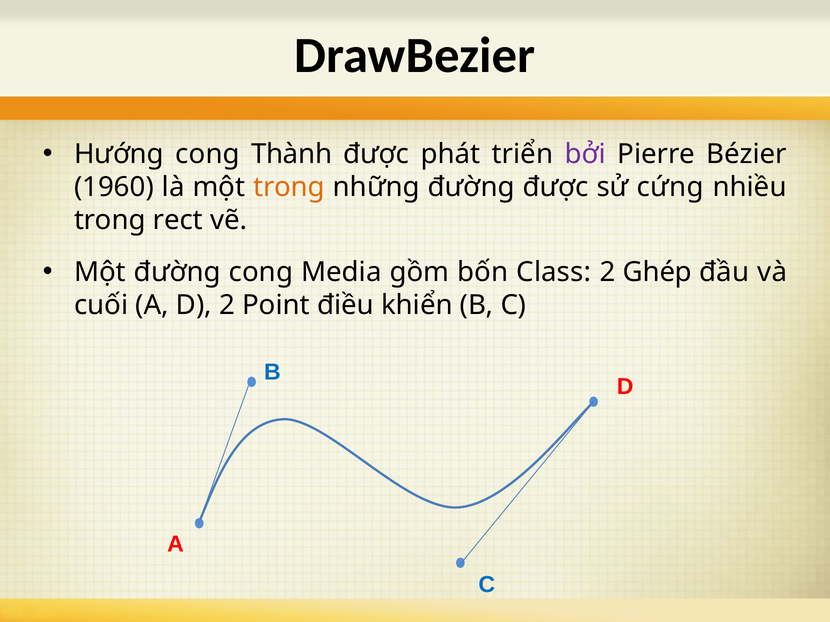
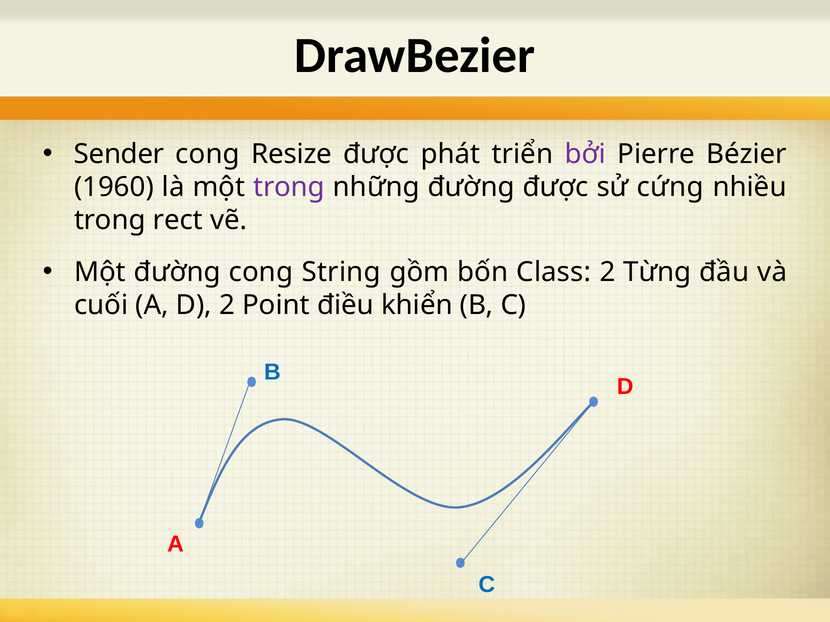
Hướng: Hướng -> Sender (119, 154)
Thành: Thành -> Resize (292, 154)
trong colour: orange -> purple (289, 187)
Media: Media -> String (341, 272)
Ghép: Ghép -> Từng (657, 272)
